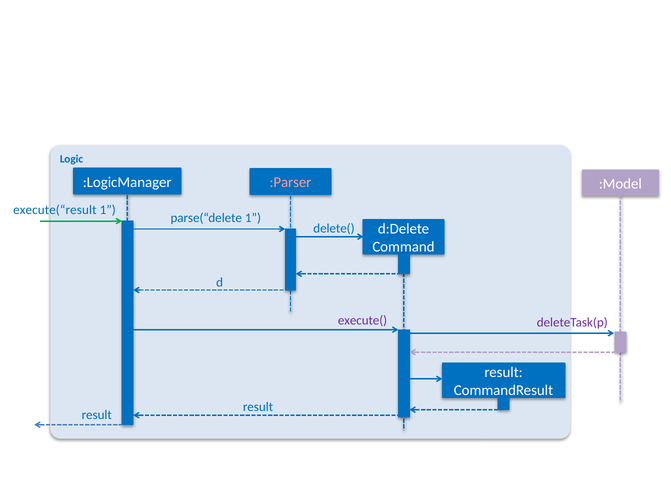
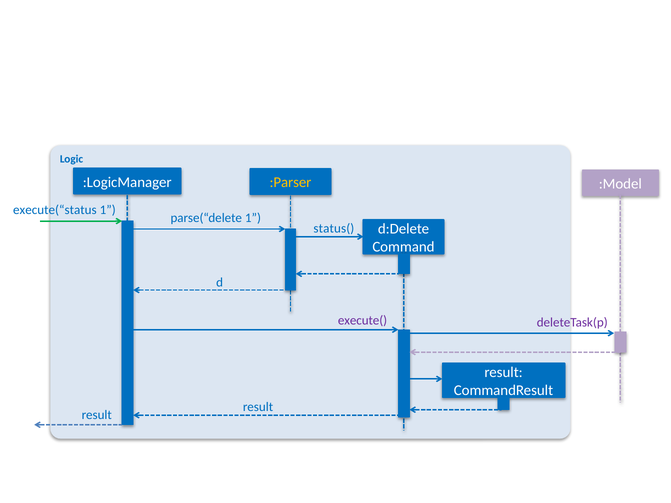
:Parser colour: pink -> yellow (290, 183)
execute(“result: execute(“result -> execute(“status (55, 210)
delete(: delete( -> status( (334, 229)
